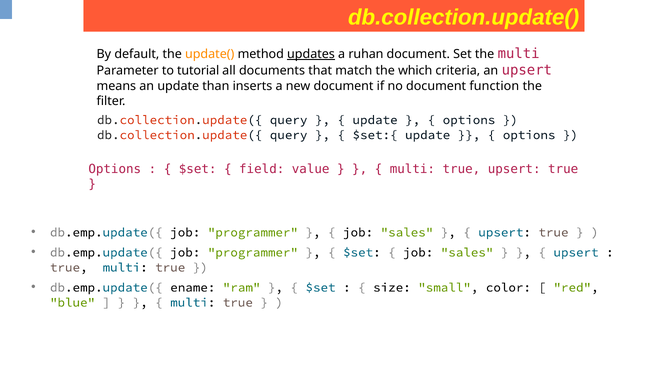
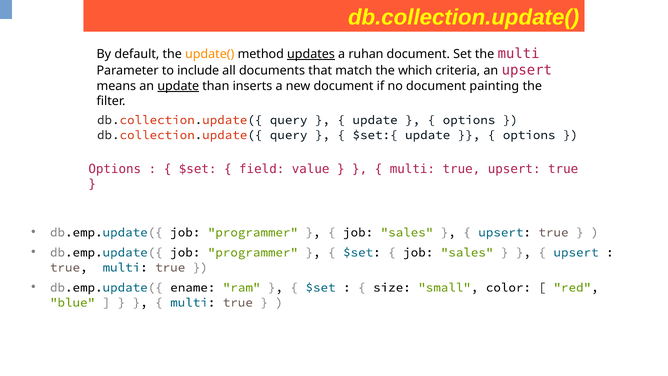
tutorial: tutorial -> include (198, 71)
update underline: none -> present (178, 86)
function: function -> painting (494, 86)
